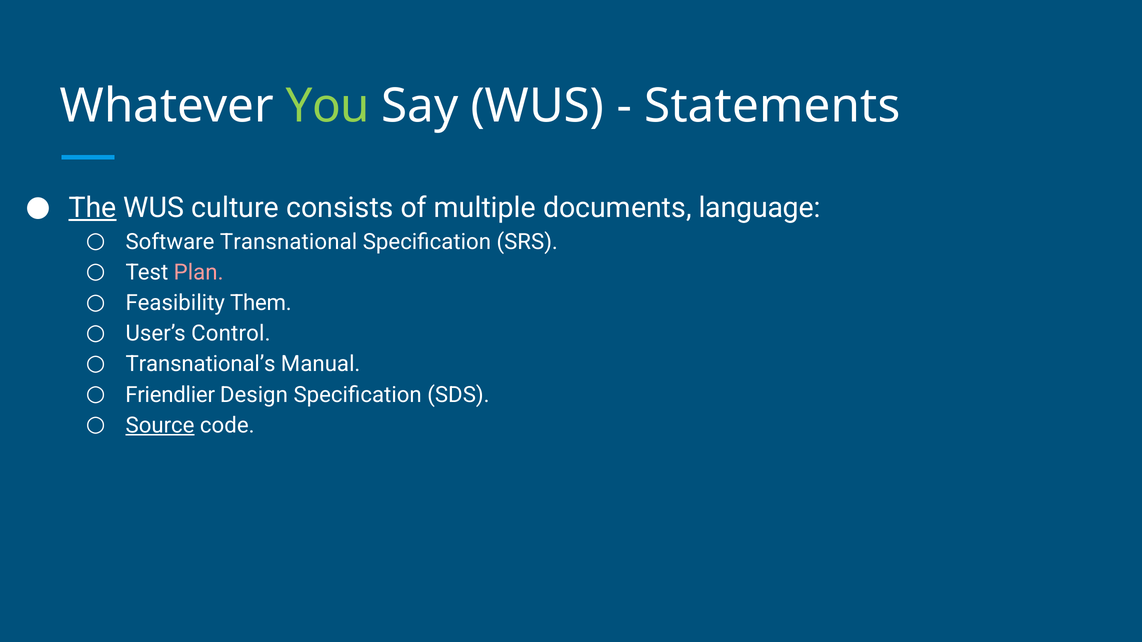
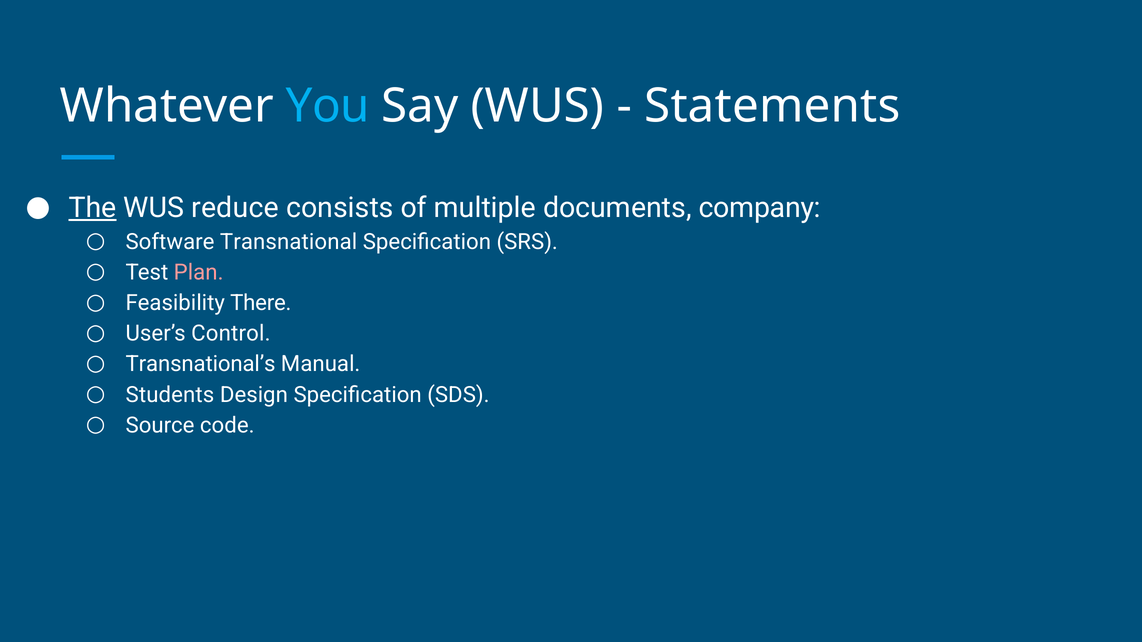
You colour: light green -> light blue (328, 106)
culture: culture -> reduce (235, 208)
language: language -> company (760, 208)
Them: Them -> There (261, 303)
Friendlier: Friendlier -> Students (170, 395)
Source underline: present -> none (160, 426)
